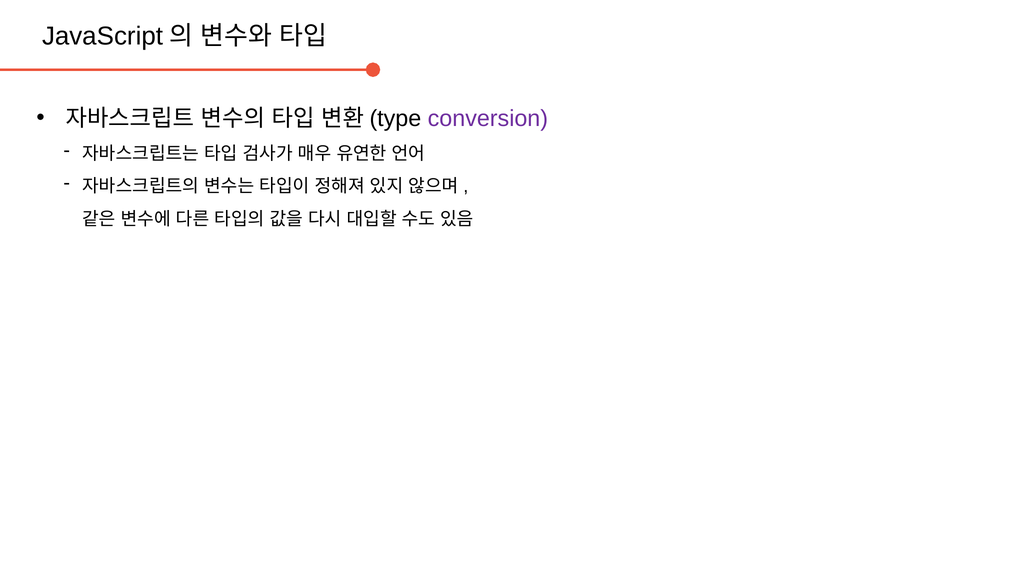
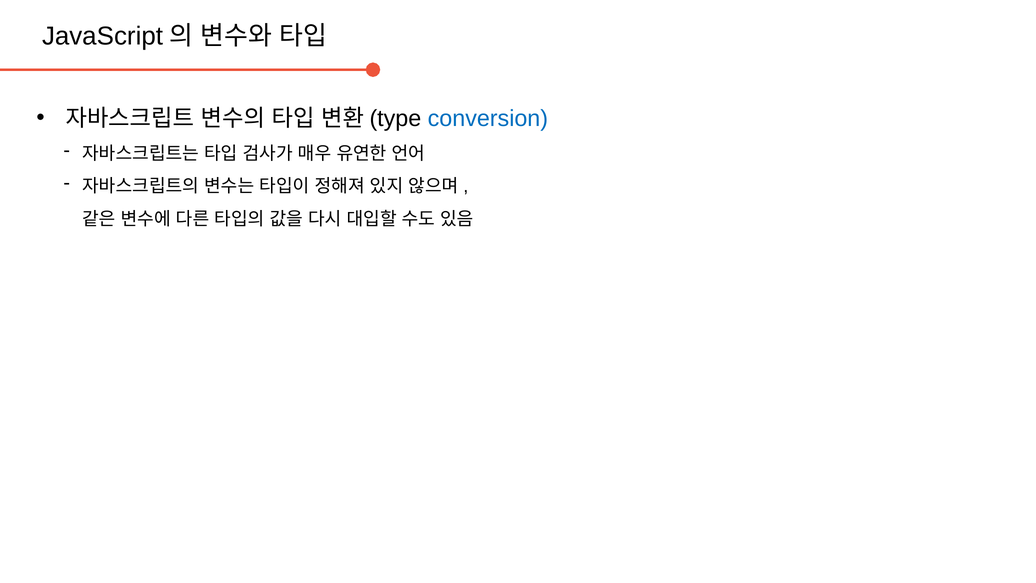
conversion colour: purple -> blue (488, 118)
